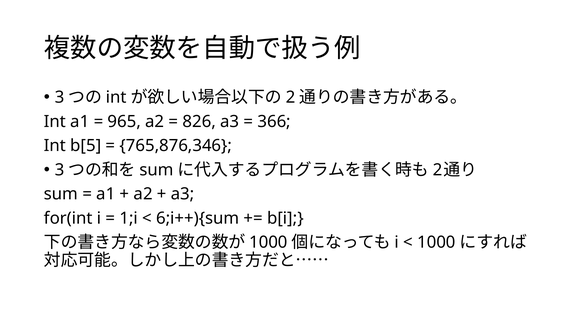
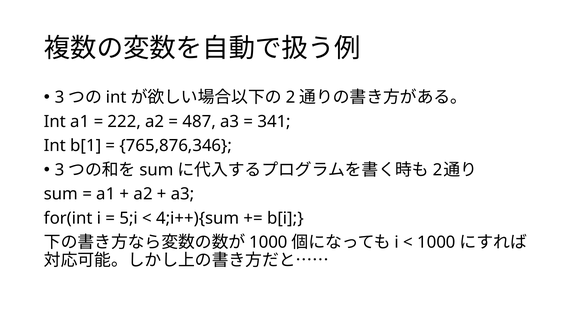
965: 965 -> 222 (124, 122)
826: 826 -> 487 (199, 122)
366: 366 -> 341 (274, 122)
b[5: b[5 -> b[1 (86, 146)
1;i: 1;i -> 5;i (129, 218)
6;i++){sum: 6;i++){sum -> 4;i++){sum (198, 218)
